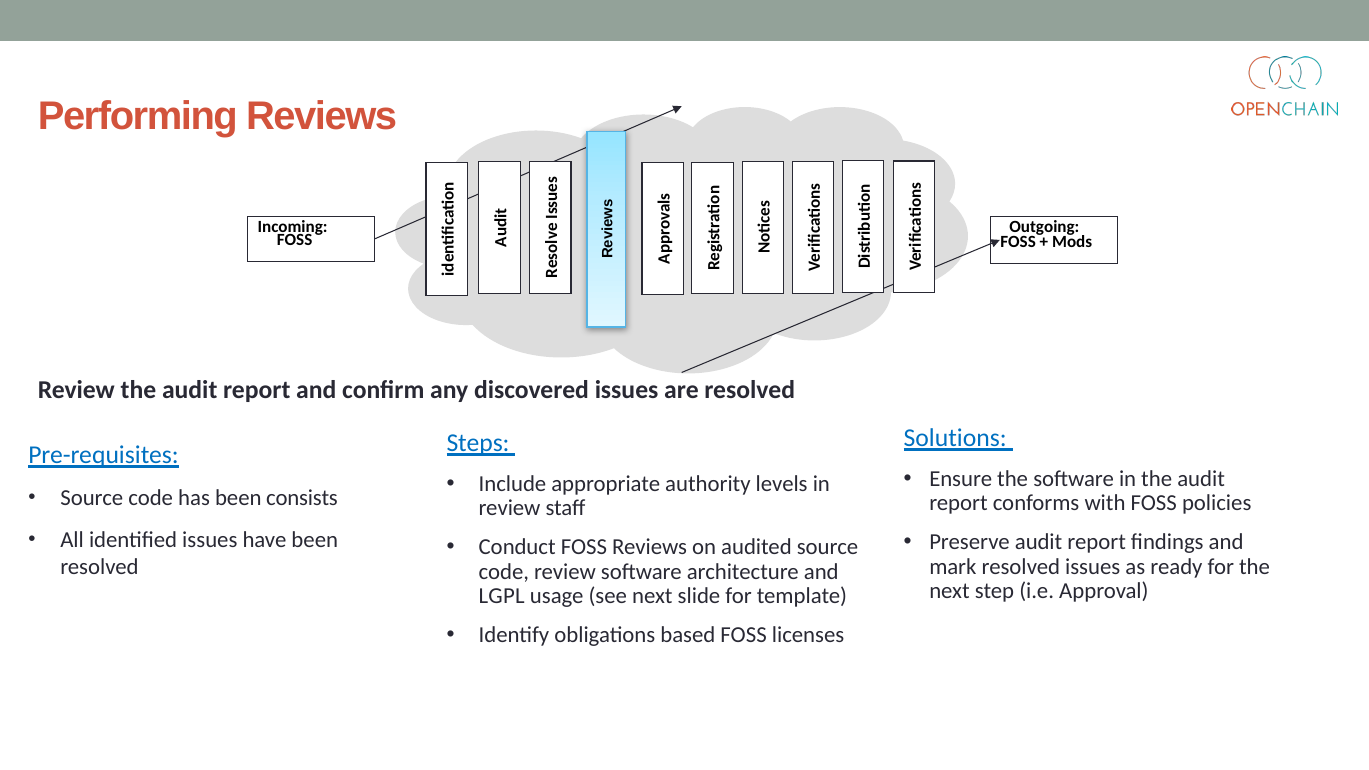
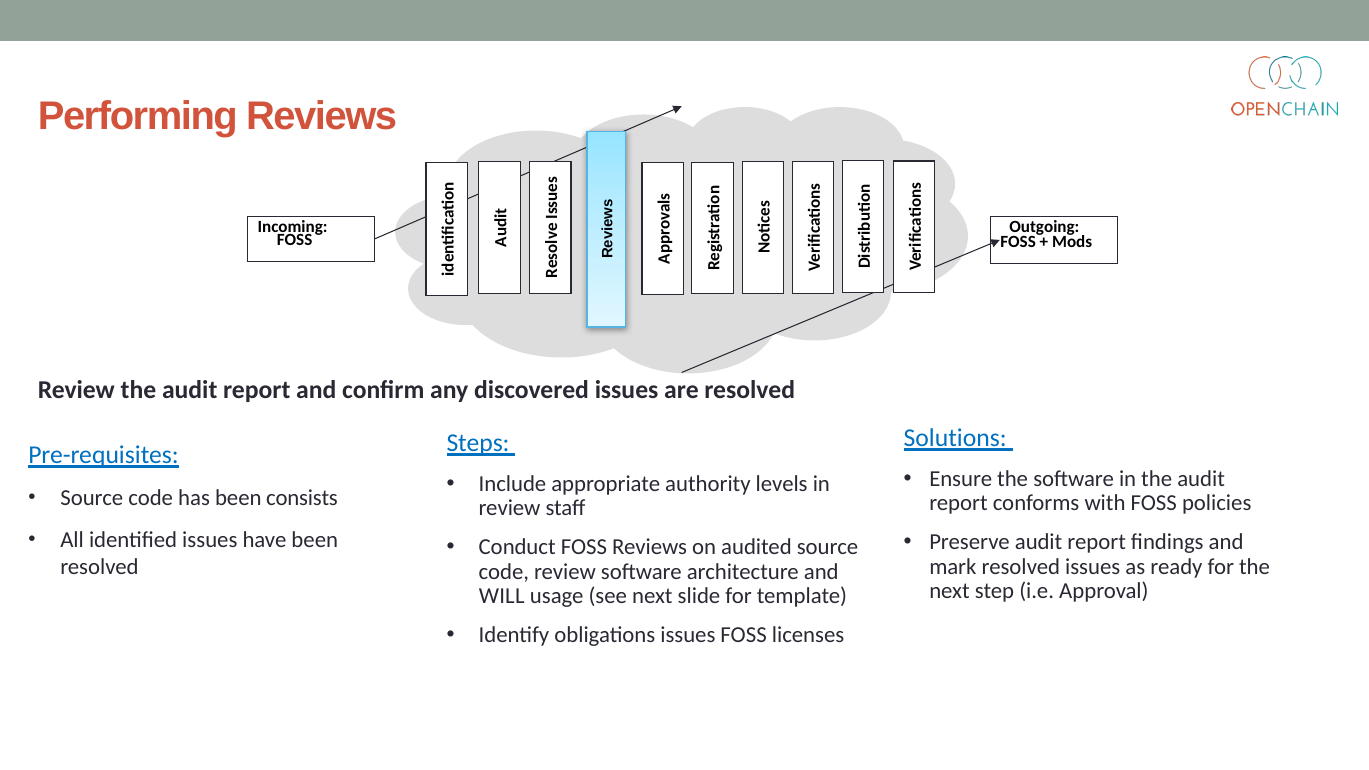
LGPL: LGPL -> WILL (502, 596)
obligations based: based -> issues (688, 635)
